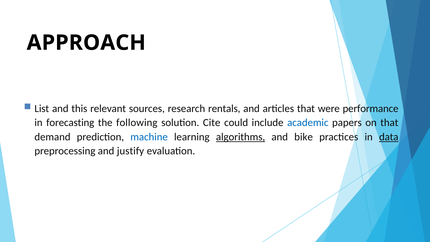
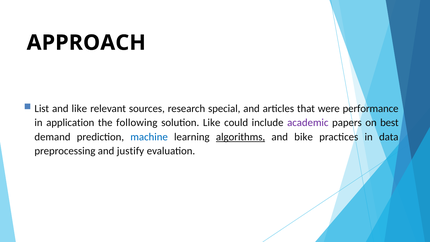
and this: this -> like (79, 108)
rentals: rentals -> special (224, 108)
forecasting: forecasting -> application (70, 123)
solution Cite: Cite -> Like (212, 123)
academic colour: blue -> purple (308, 123)
on that: that -> best (389, 123)
data underline: present -> none (389, 137)
